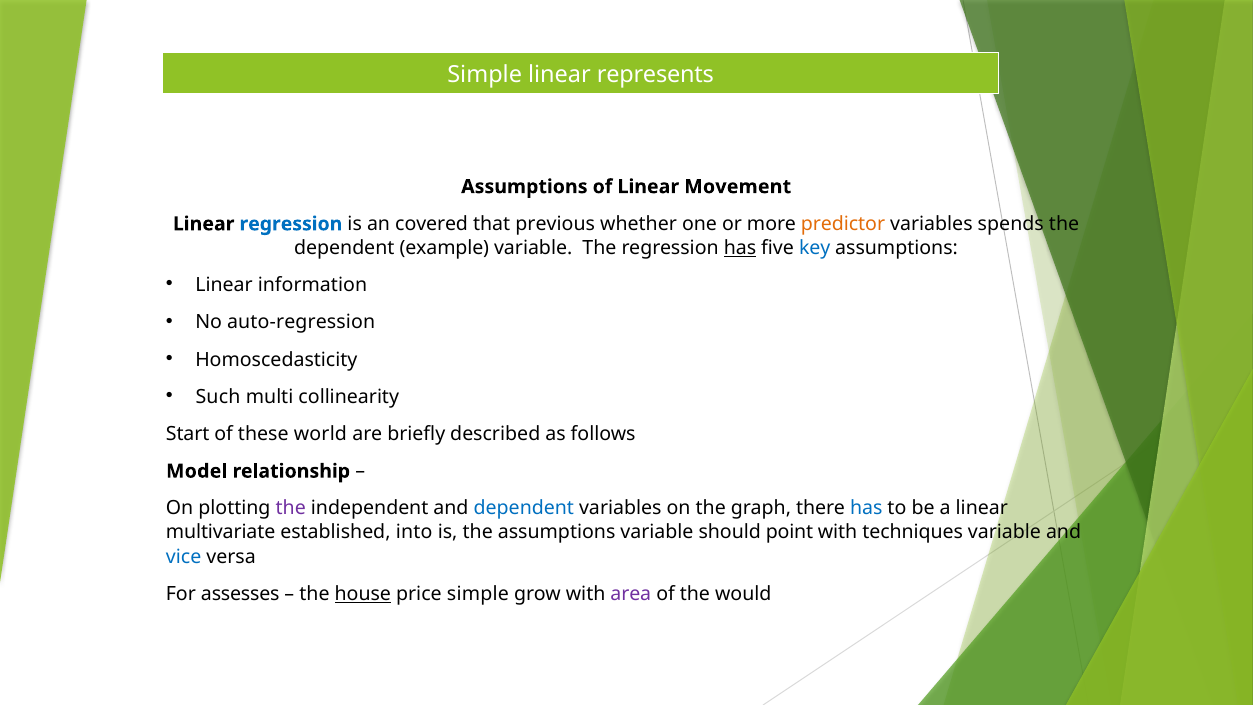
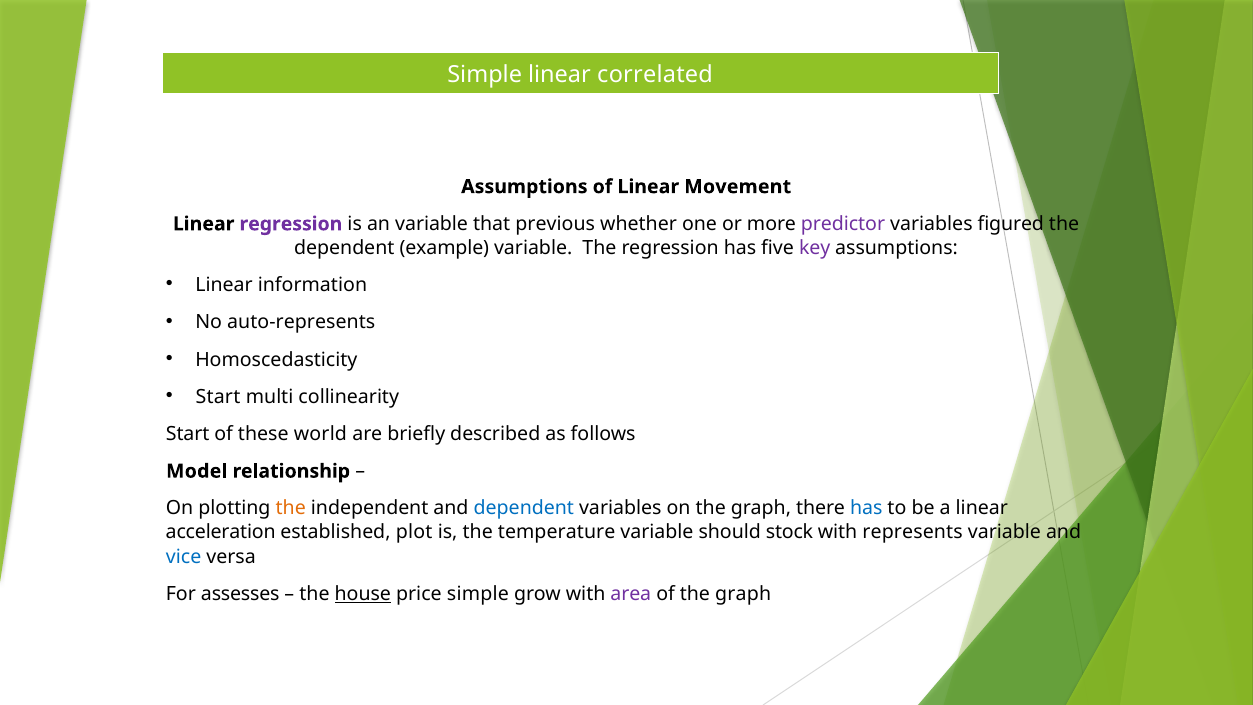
represents: represents -> correlated (655, 74)
regression colour: blue -> purple (291, 224)
an covered: covered -> variable (432, 224)
predictor colour: orange -> purple (843, 224)
spends: spends -> figured (1011, 224)
has underline: present -> none (740, 248)
key colour: blue -> purple (815, 248)
auto-regression: auto-regression -> auto-represents (301, 322)
Such: Such -> Start (218, 397)
the colour: purple -> orange (291, 508)
multivariate: multivariate -> acceleration (221, 532)
into: into -> plot (414, 532)
the assumptions: assumptions -> temperature (557, 532)
point: point -> stock (790, 532)
techniques: techniques -> represents (913, 532)
of the would: would -> graph (743, 594)
